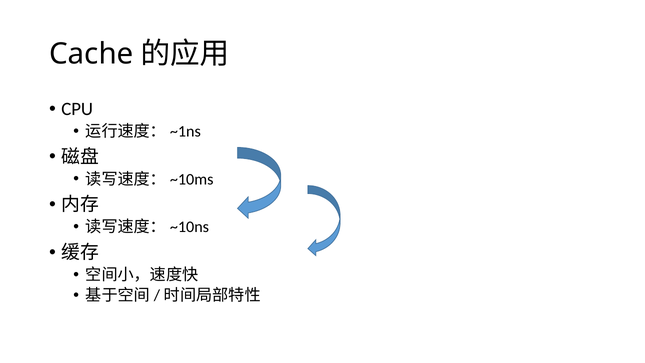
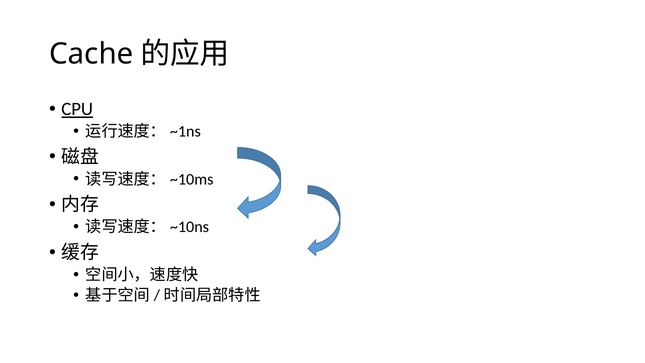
CPU underline: none -> present (77, 109)
